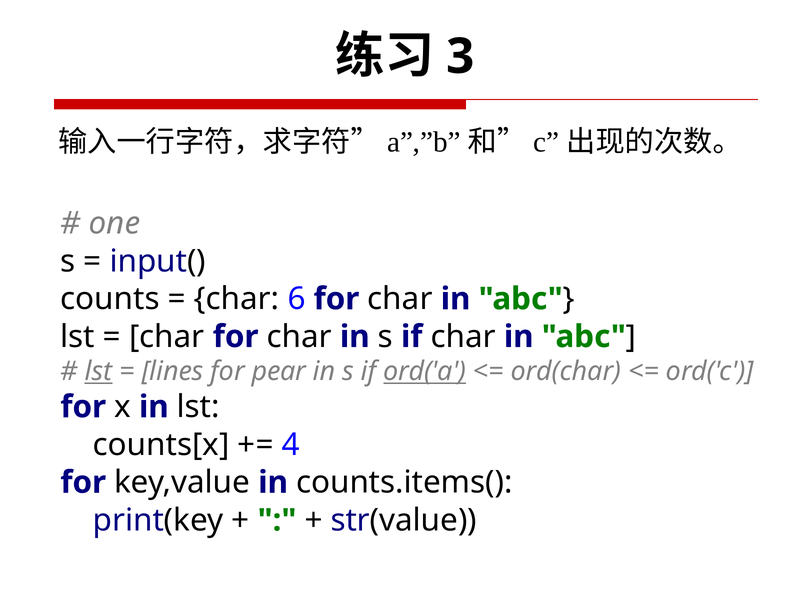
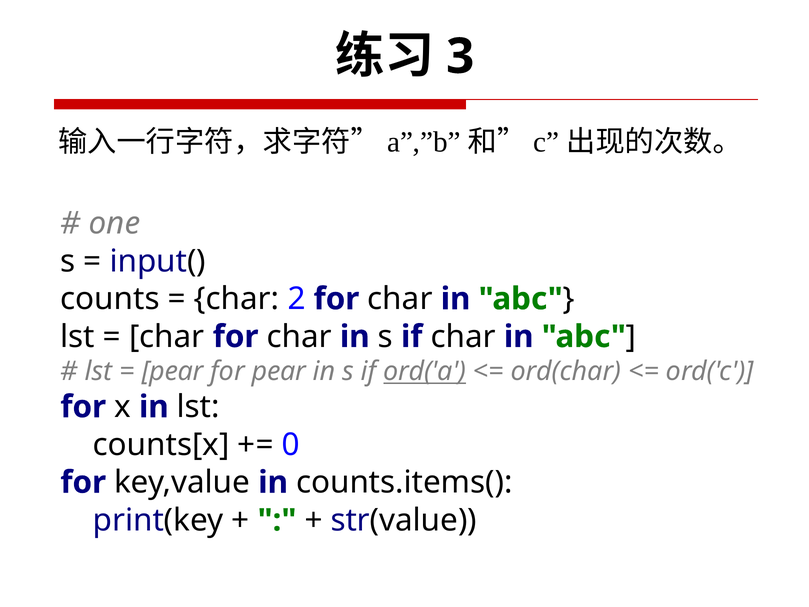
6: 6 -> 2 (297, 299)
lst underline: present -> none (99, 371)
lines: lines -> pear (173, 371)
4: 4 -> 0 (291, 444)
